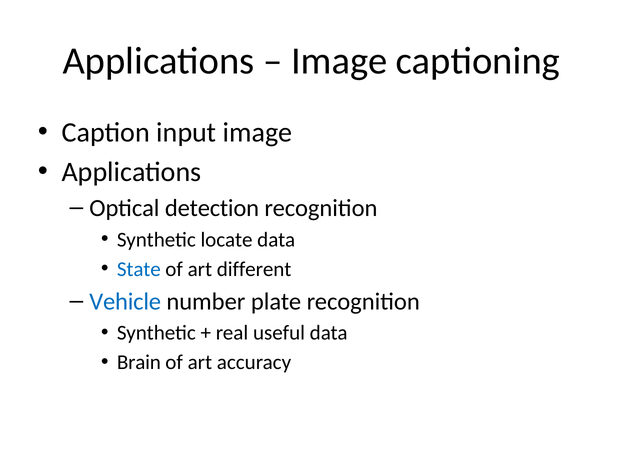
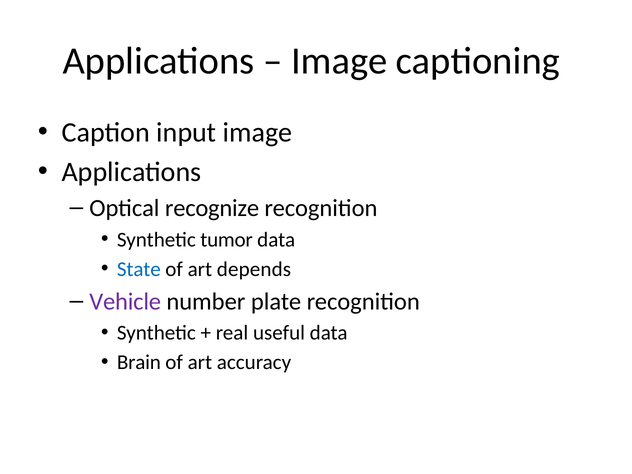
detection: detection -> recognize (212, 208)
locate: locate -> tumor (227, 240)
different: different -> depends (254, 269)
Vehicle colour: blue -> purple (125, 302)
